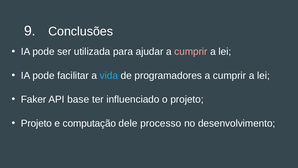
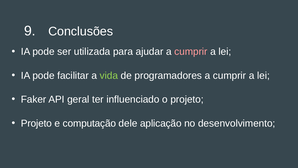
vida colour: light blue -> light green (109, 75)
base: base -> geral (78, 99)
processo: processo -> aplicação (161, 123)
